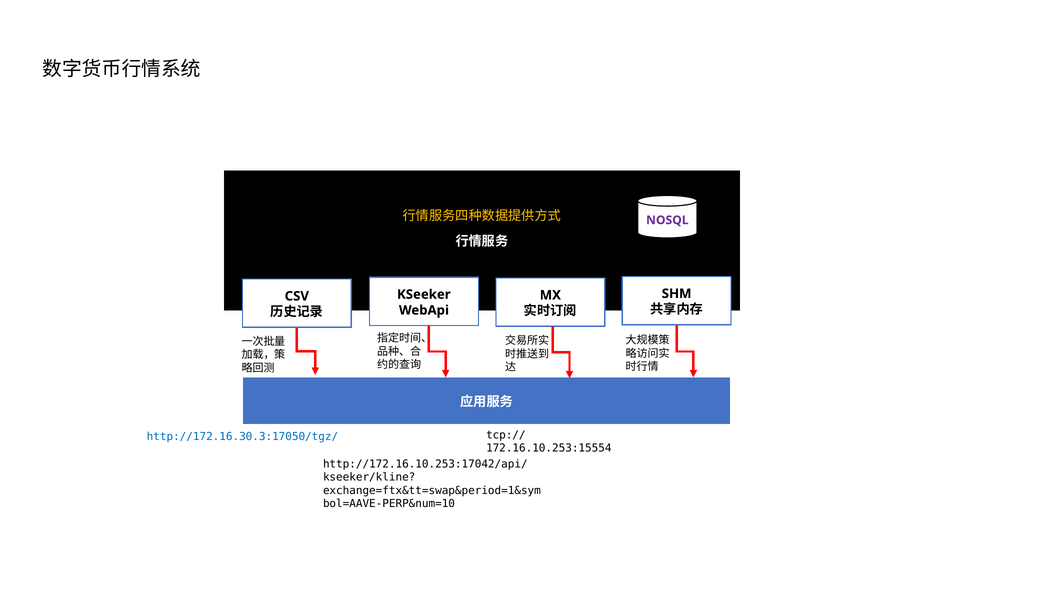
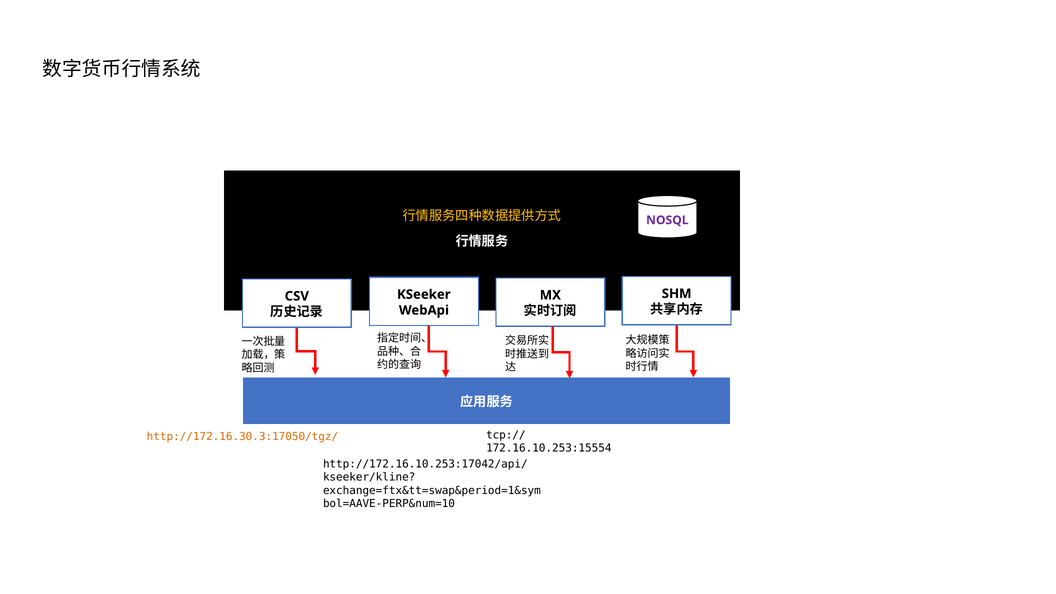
http://172.16.30.3:17050/tgz/ colour: blue -> orange (242, 437)
